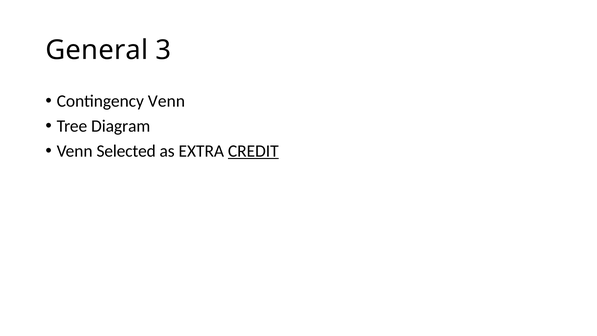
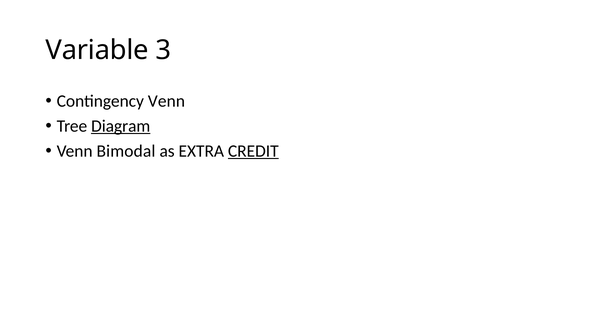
General: General -> Variable (97, 50)
Diagram underline: none -> present (121, 126)
Selected: Selected -> Bimodal (126, 151)
